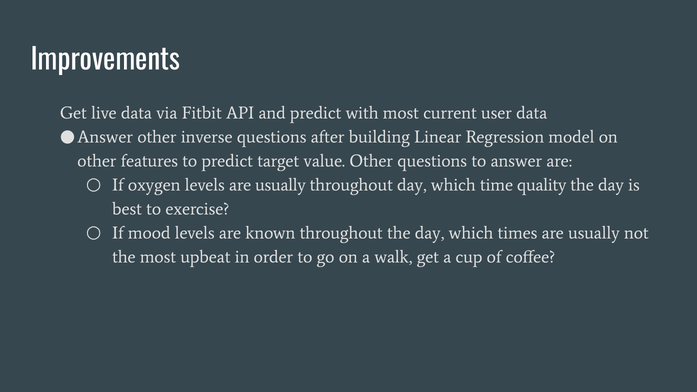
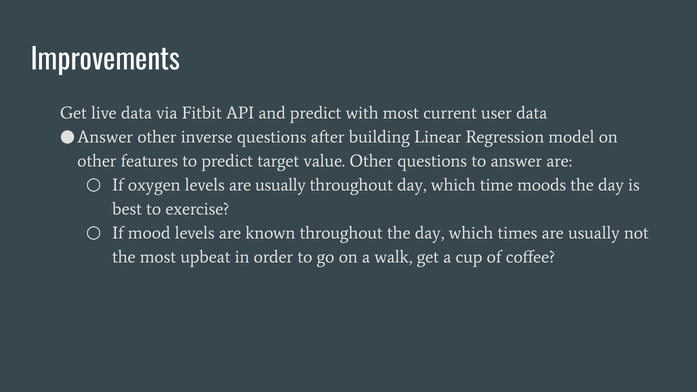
quality: quality -> moods (542, 185)
